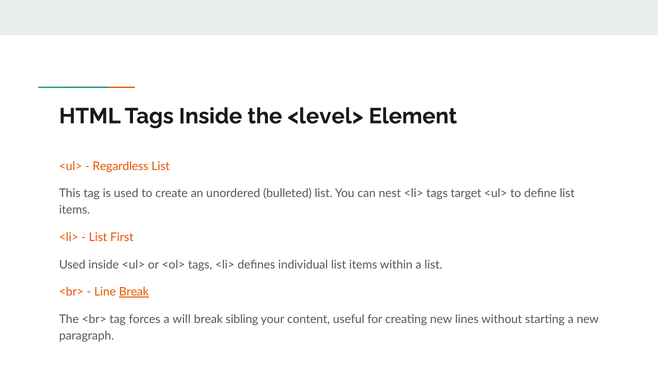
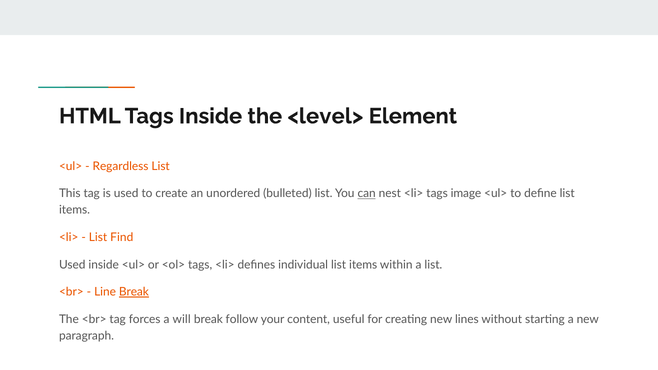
can underline: none -> present (367, 194)
target: target -> image (466, 194)
First: First -> Find (122, 237)
sibling: sibling -> follow (242, 319)
